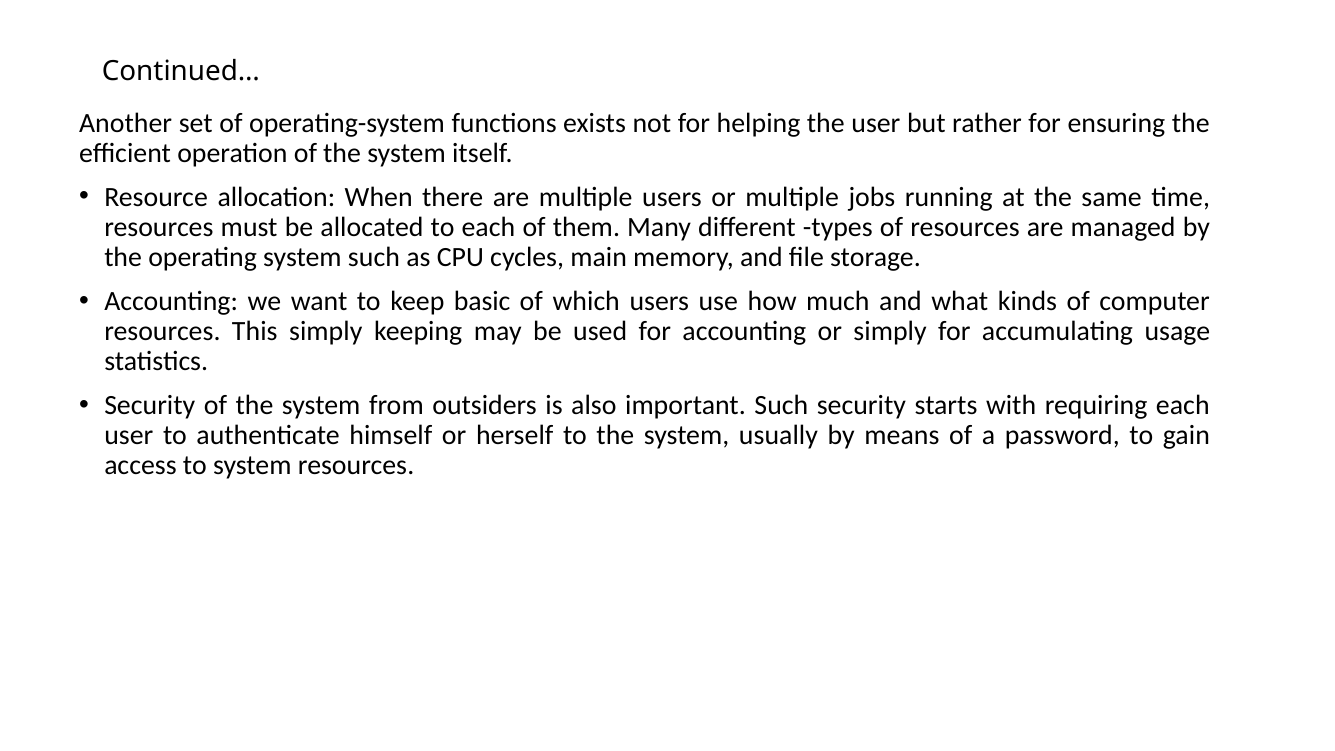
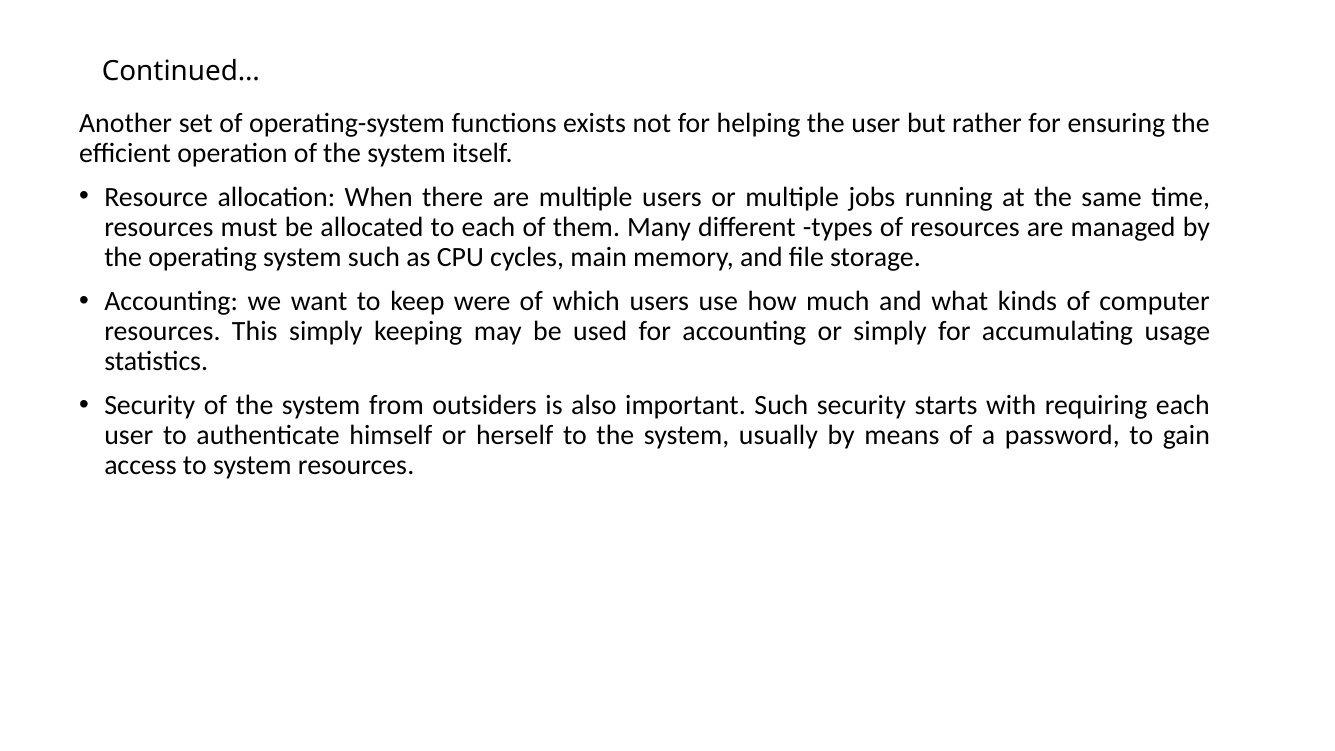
basic: basic -> were (482, 301)
